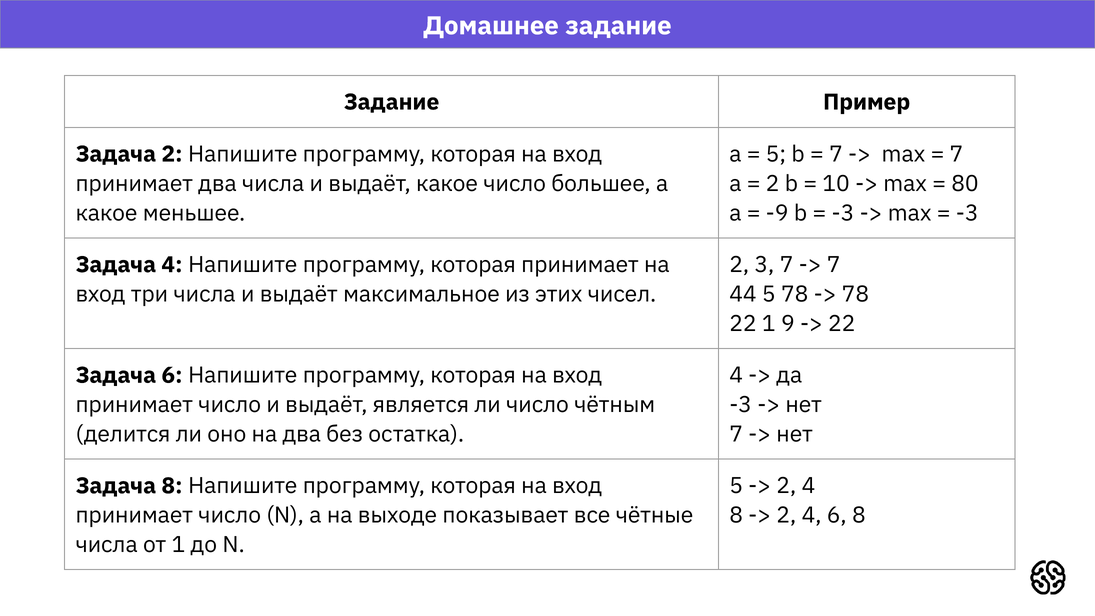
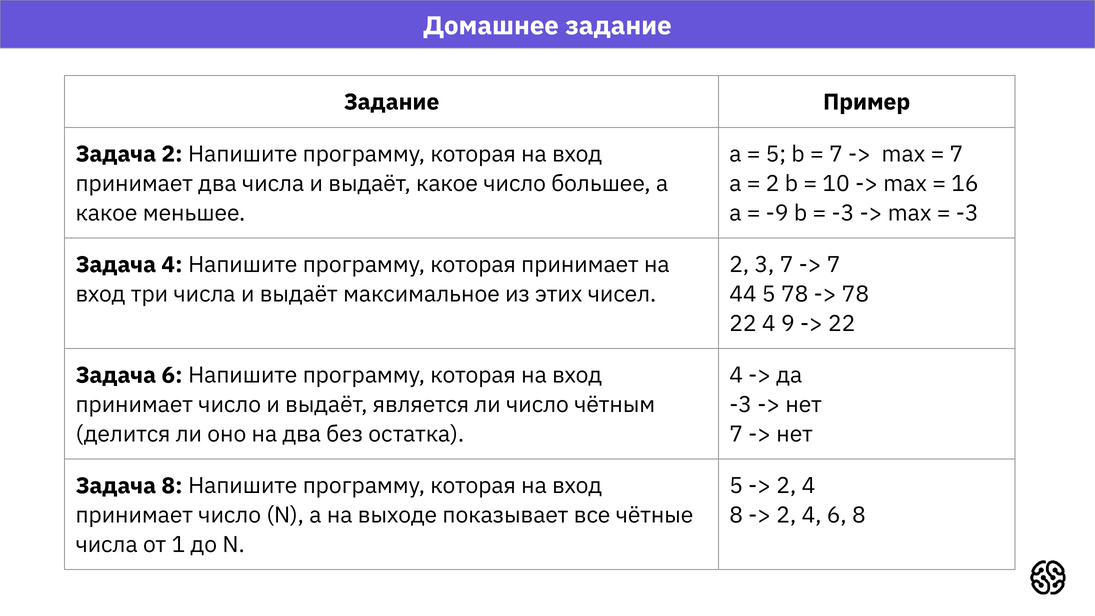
80: 80 -> 16 (965, 184)
22 1: 1 -> 4 (769, 324)
